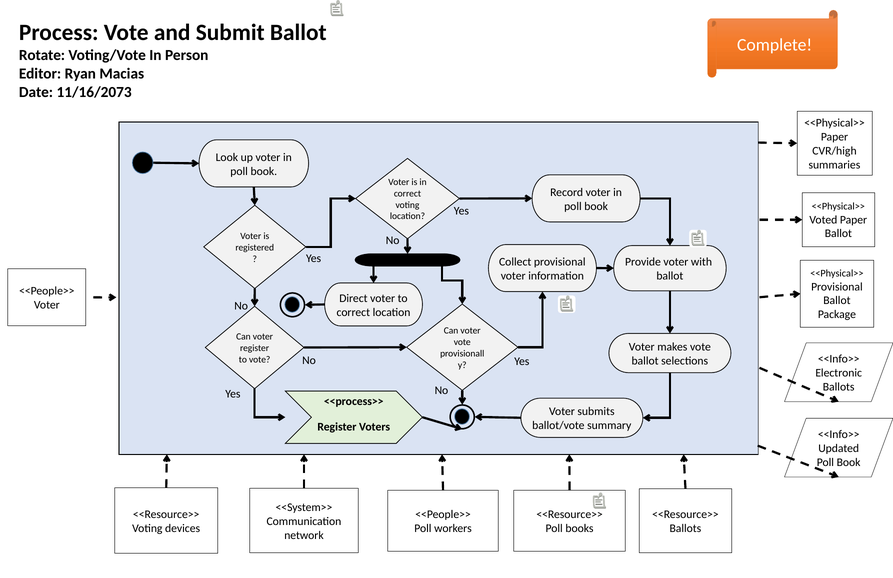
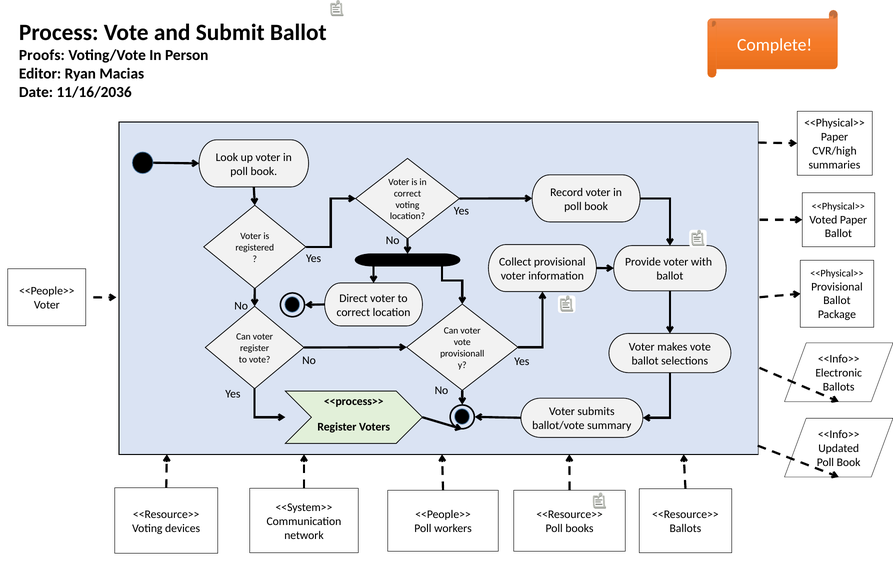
Rotate: Rotate -> Proofs (42, 55)
11/16/2073: 11/16/2073 -> 11/16/2036 (94, 92)
